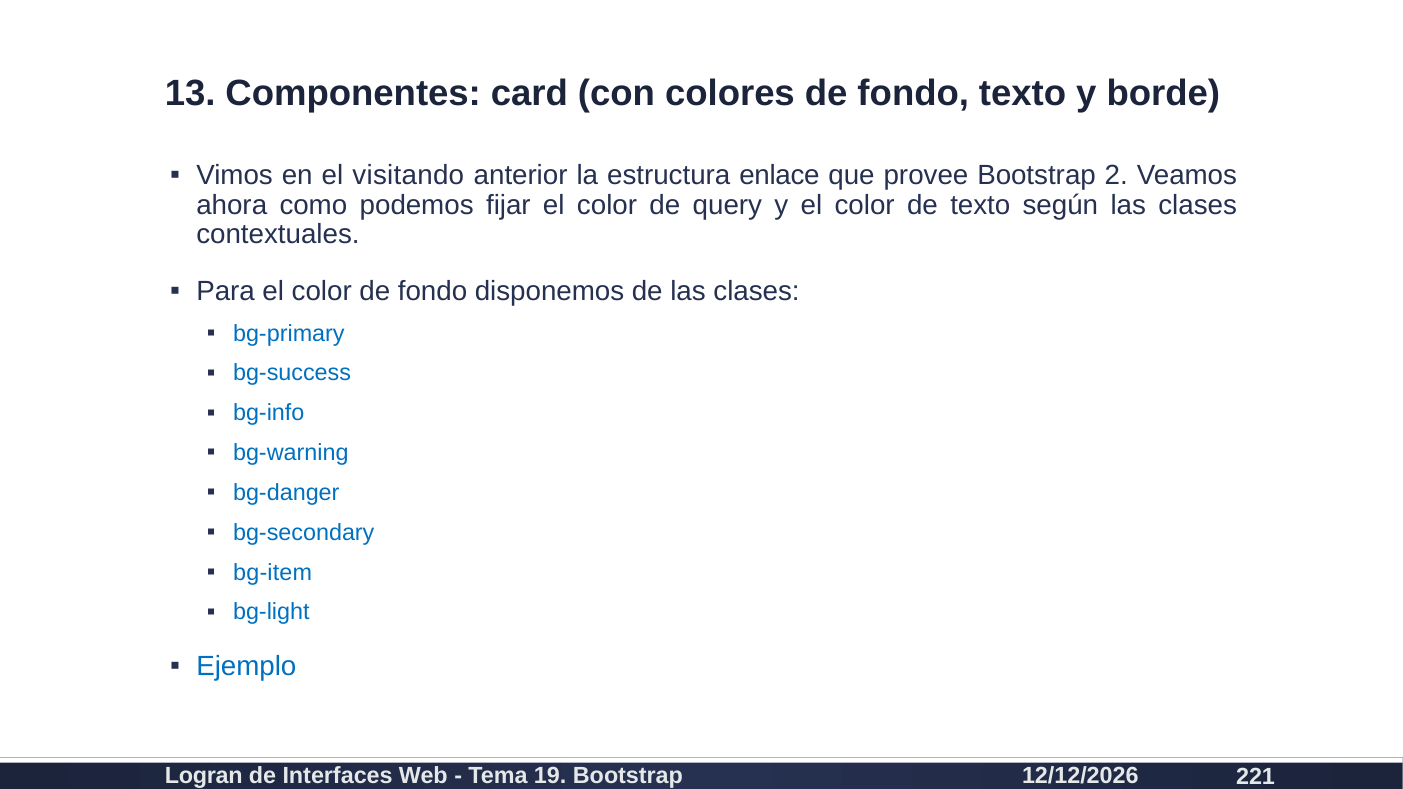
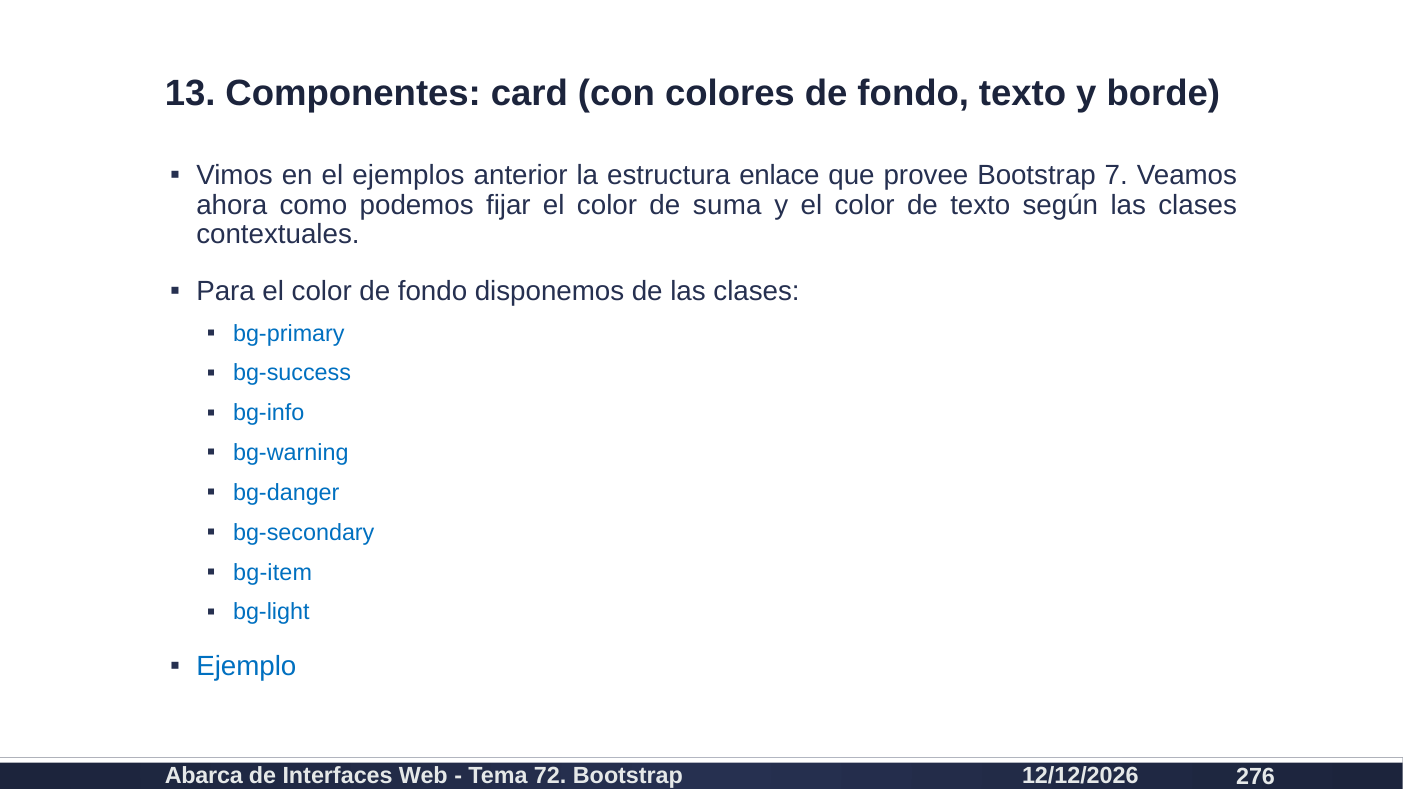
visitando: visitando -> ejemplos (408, 175)
2: 2 -> 7 (1116, 175)
query: query -> suma (727, 205)
Logran: Logran -> Abarca (204, 776)
19: 19 -> 72 (550, 776)
221: 221 -> 276 (1256, 777)
